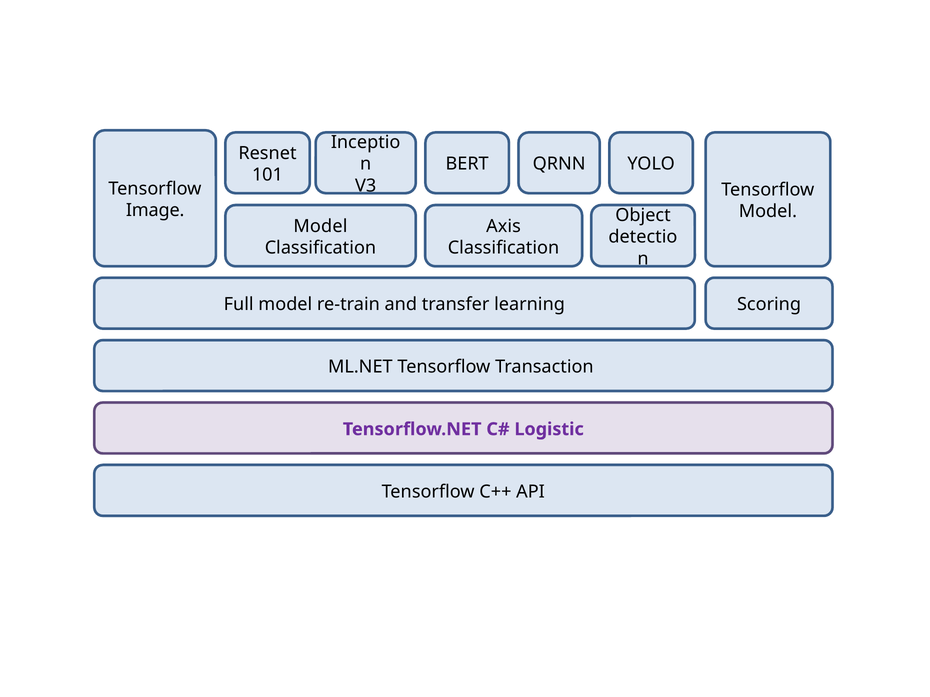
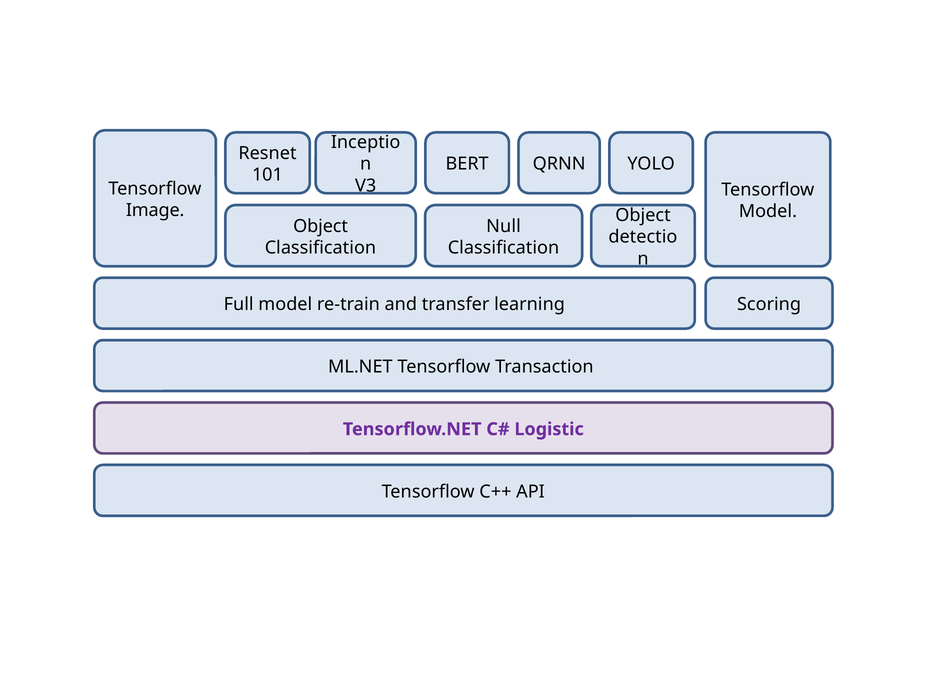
Model: Model -> Object (321, 226)
Axis: Axis -> Null (504, 226)
